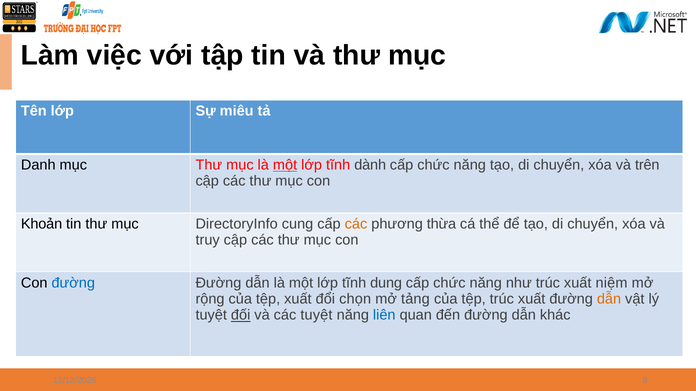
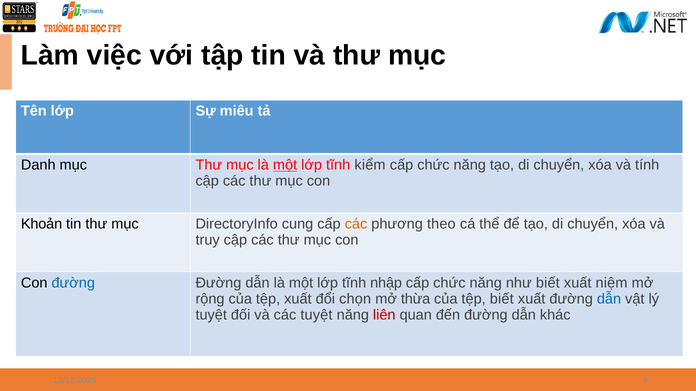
dành: dành -> kiểm (370, 165)
trên: trên -> tính (647, 165)
thừa: thừa -> theo (441, 224)
dung: dung -> nhập (386, 283)
như trúc: trúc -> biết (548, 283)
tảng: tảng -> thừa (416, 299)
tệp trúc: trúc -> biết (502, 299)
dẫn colour: orange -> blue (609, 299)
đối underline: present -> none (241, 315)
liên colour: blue -> red (384, 315)
